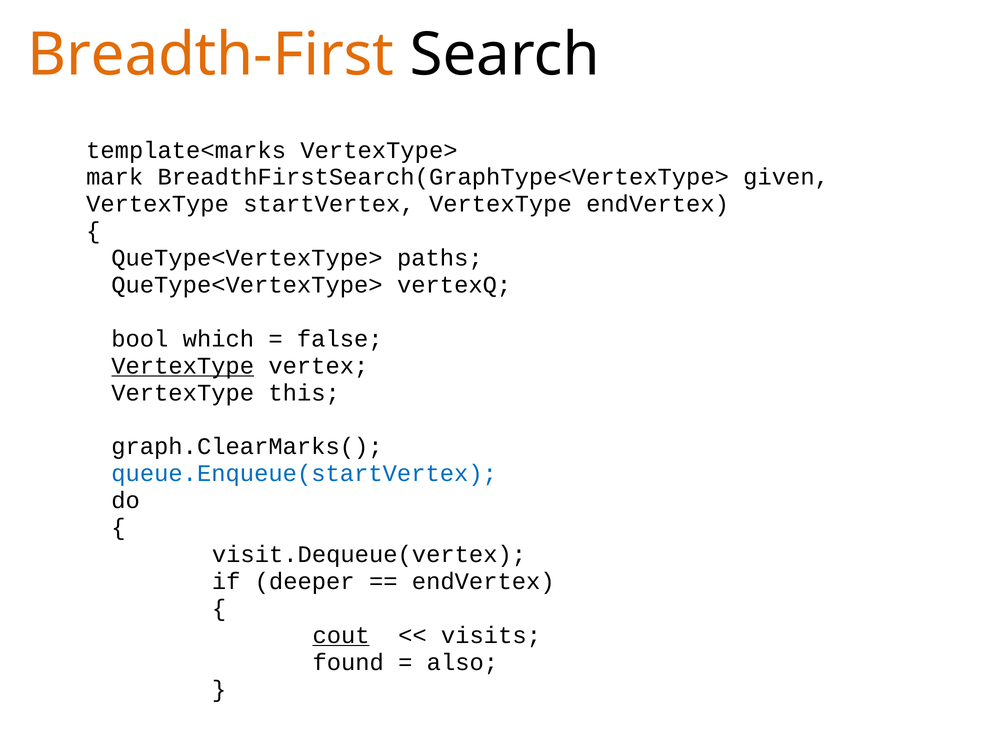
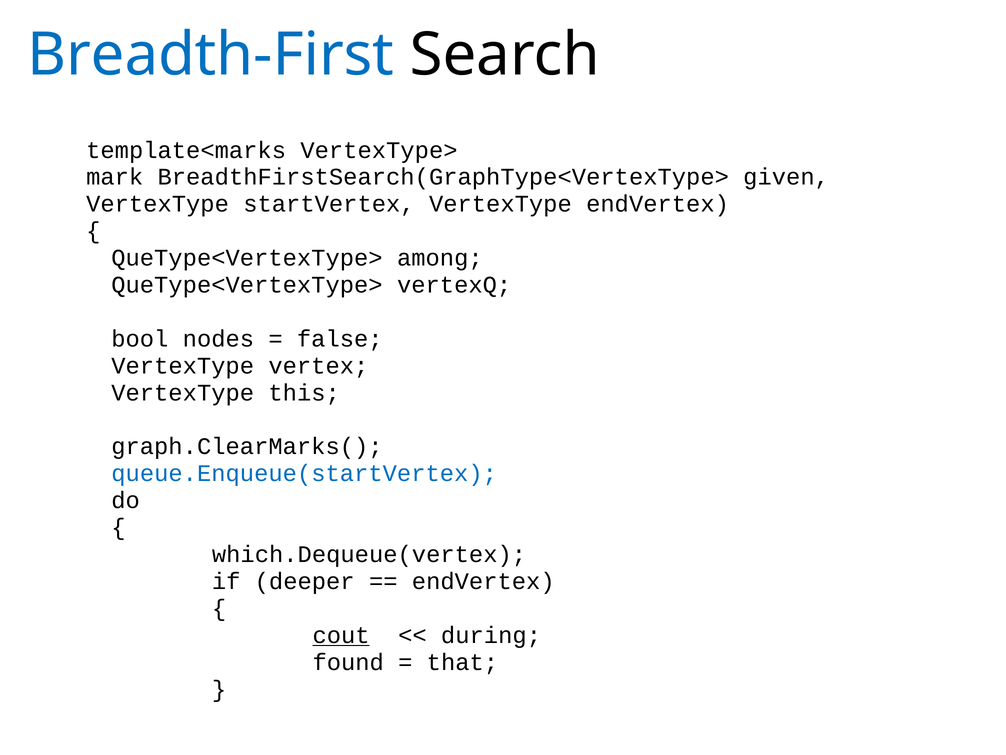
Breadth-First colour: orange -> blue (211, 55)
paths: paths -> among (440, 258)
which: which -> nodes (218, 339)
VertexType underline: present -> none (183, 366)
visit.Dequeue(vertex: visit.Dequeue(vertex -> which.Dequeue(vertex (369, 554)
visits: visits -> during (491, 635)
also: also -> that (462, 662)
